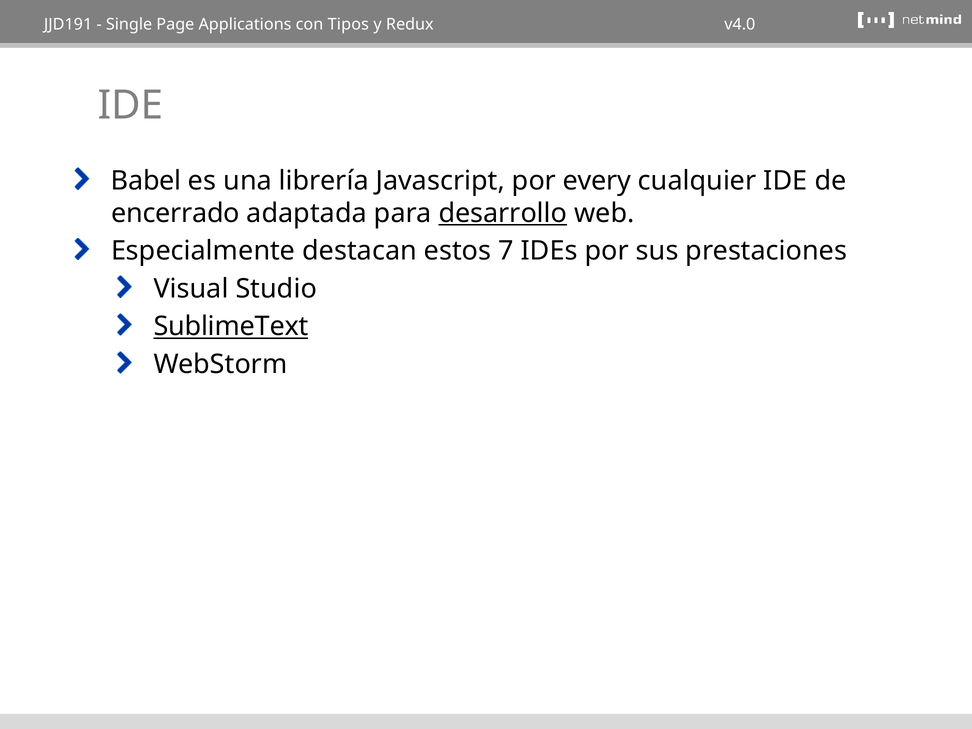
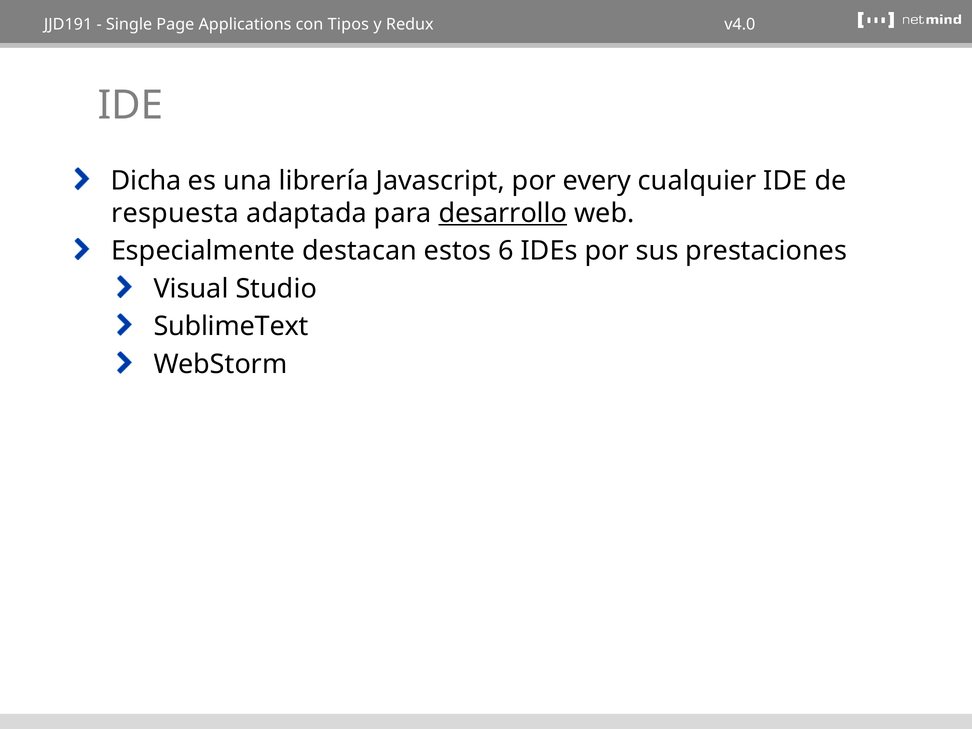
Babel: Babel -> Dicha (146, 181)
encerrado: encerrado -> respuesta (175, 213)
7: 7 -> 6 (506, 251)
SublimeText underline: present -> none (231, 327)
